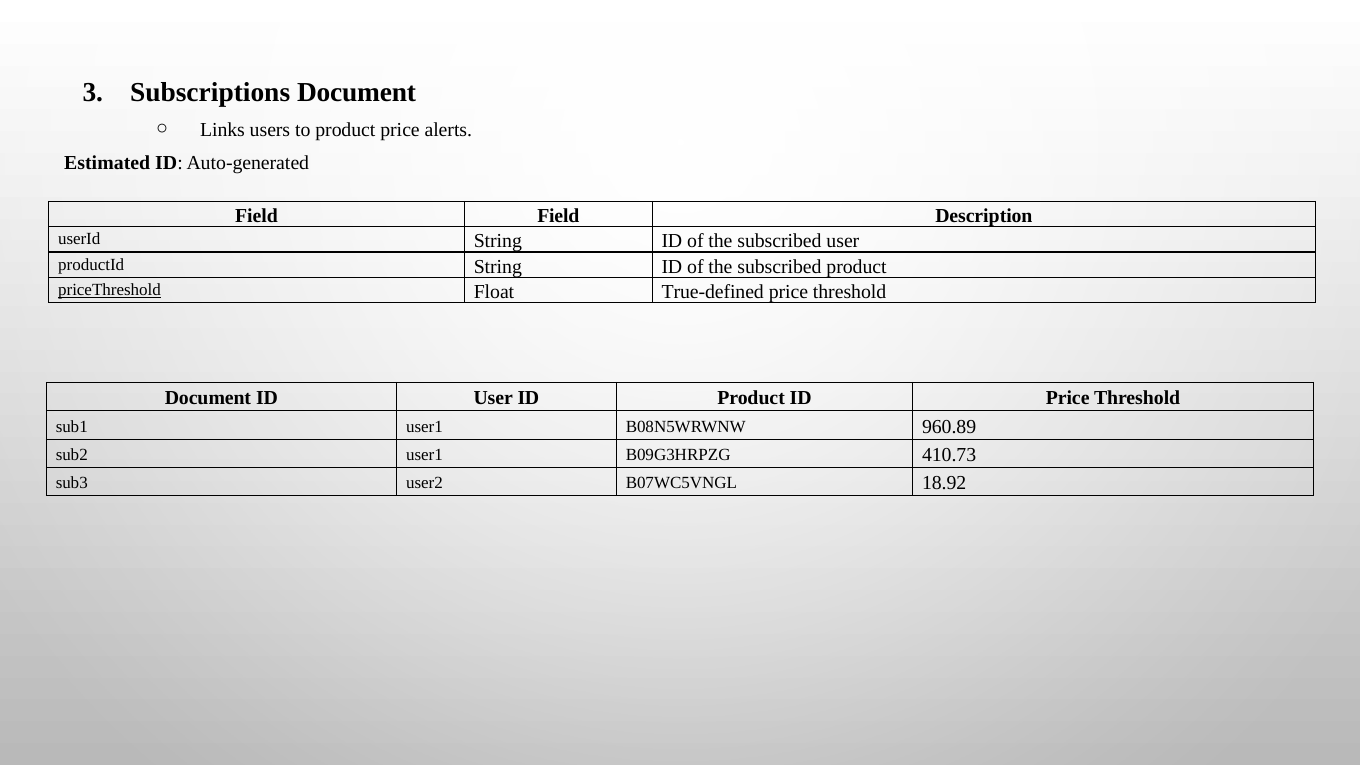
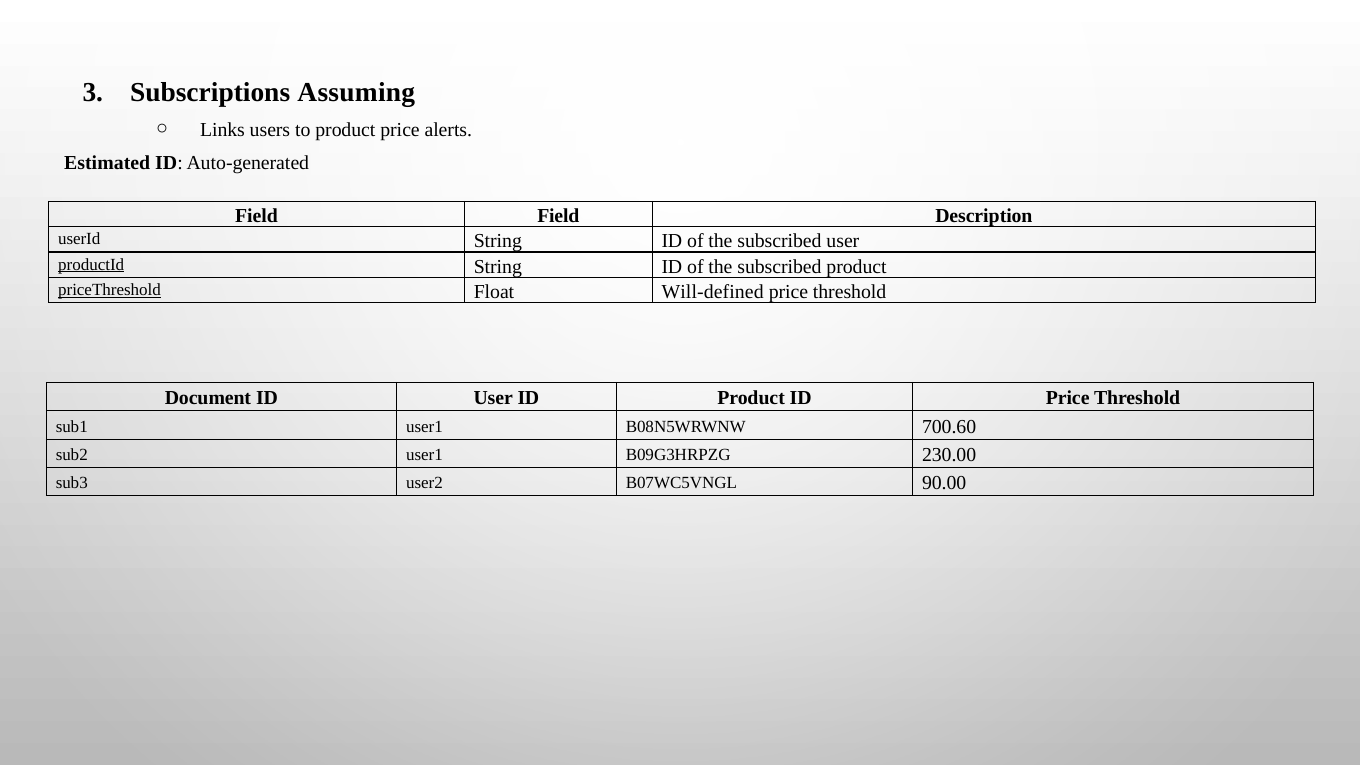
Subscriptions Document: Document -> Assuming (356, 93)
productId underline: none -> present (91, 264)
True-defined: True-defined -> Will-defined (713, 292)
960.89: 960.89 -> 700.60 (949, 427)
410.73: 410.73 -> 230.00 (949, 455)
18.92: 18.92 -> 90.00 (944, 483)
